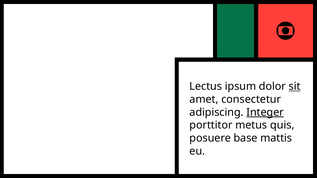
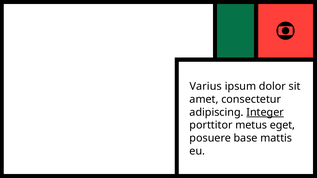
Lectus: Lectus -> Varius (206, 87)
sit underline: present -> none (295, 87)
quis: quis -> eget (282, 125)
